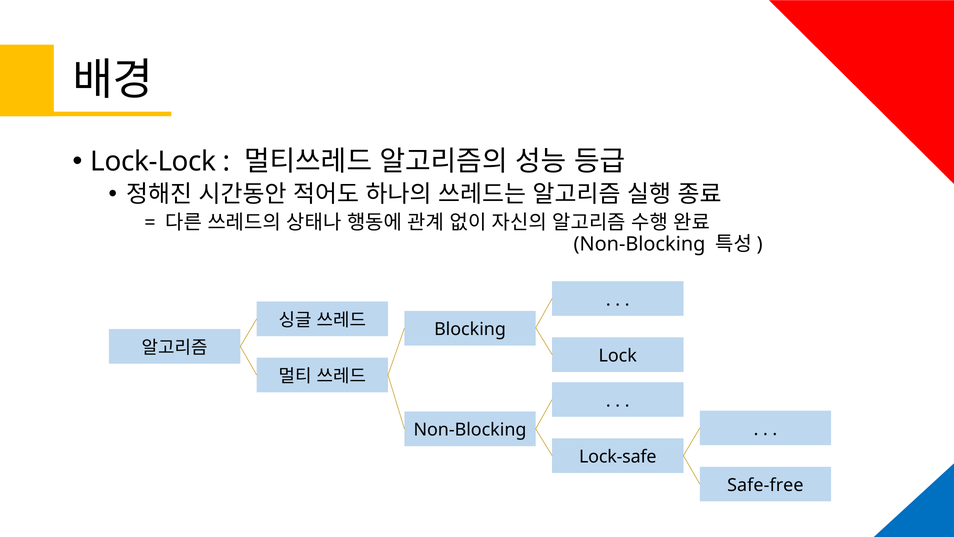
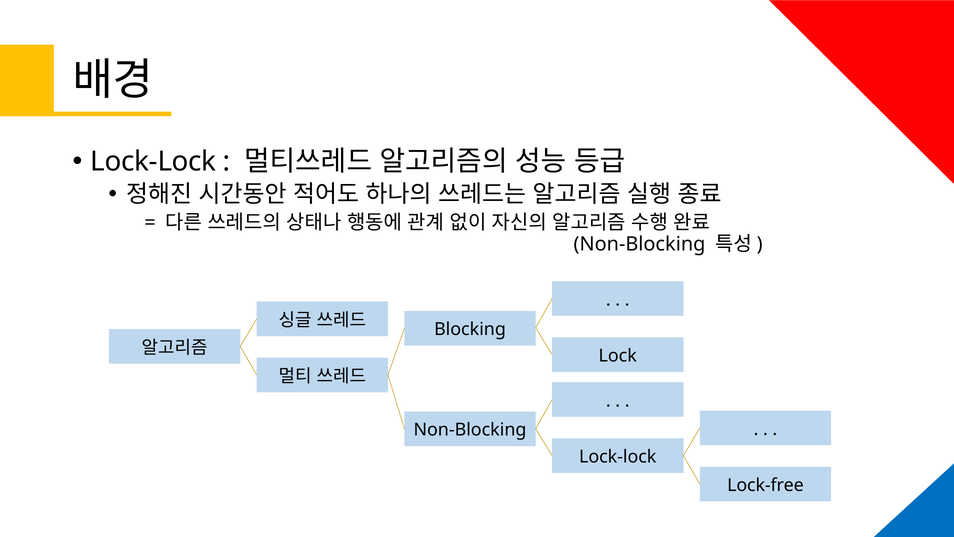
Lock-safe: Lock-safe -> Lock-lock (618, 457)
Safe-free: Safe-free -> Lock-free (765, 485)
